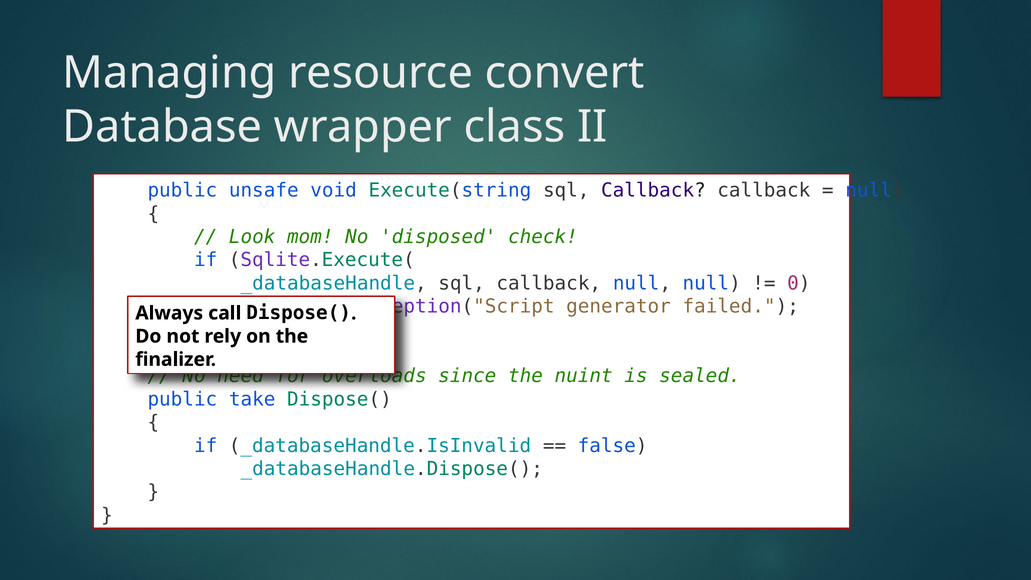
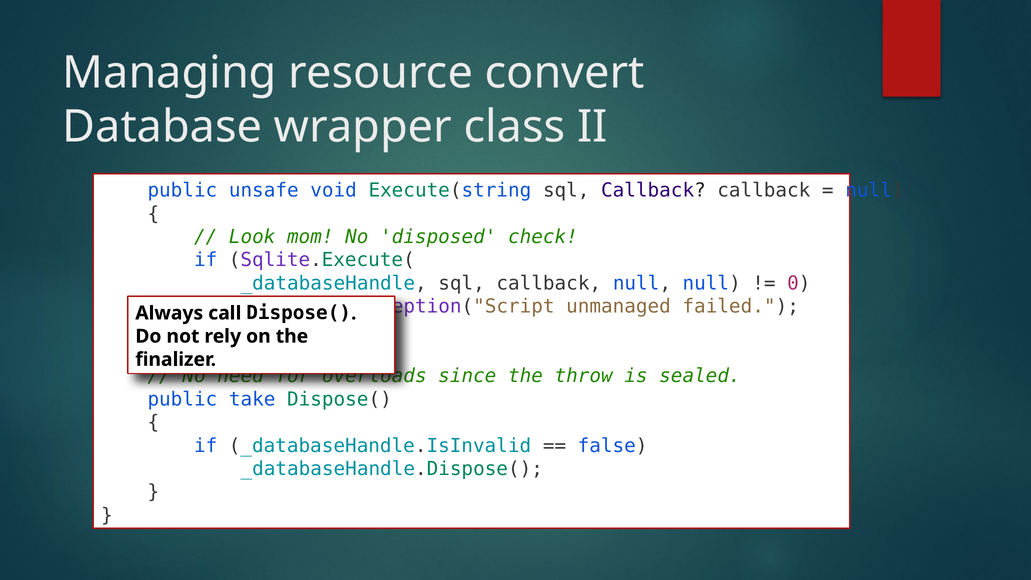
generator: generator -> unmanaged (619, 306)
the nuint: nuint -> throw (584, 376)
